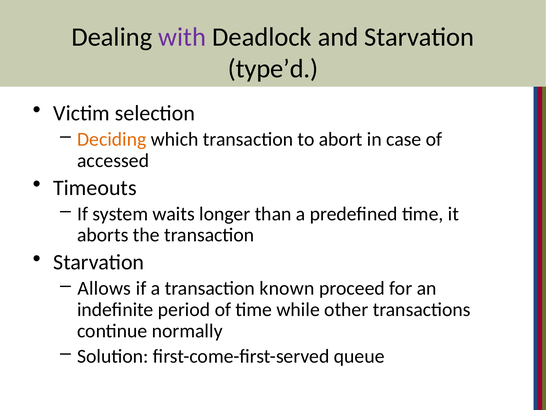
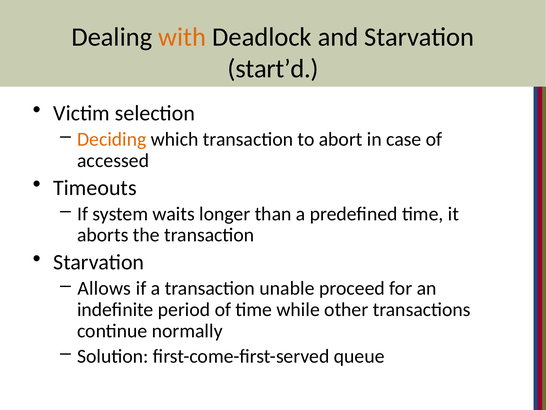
with colour: purple -> orange (182, 37)
type’d: type’d -> start’d (273, 69)
known: known -> unable (287, 288)
